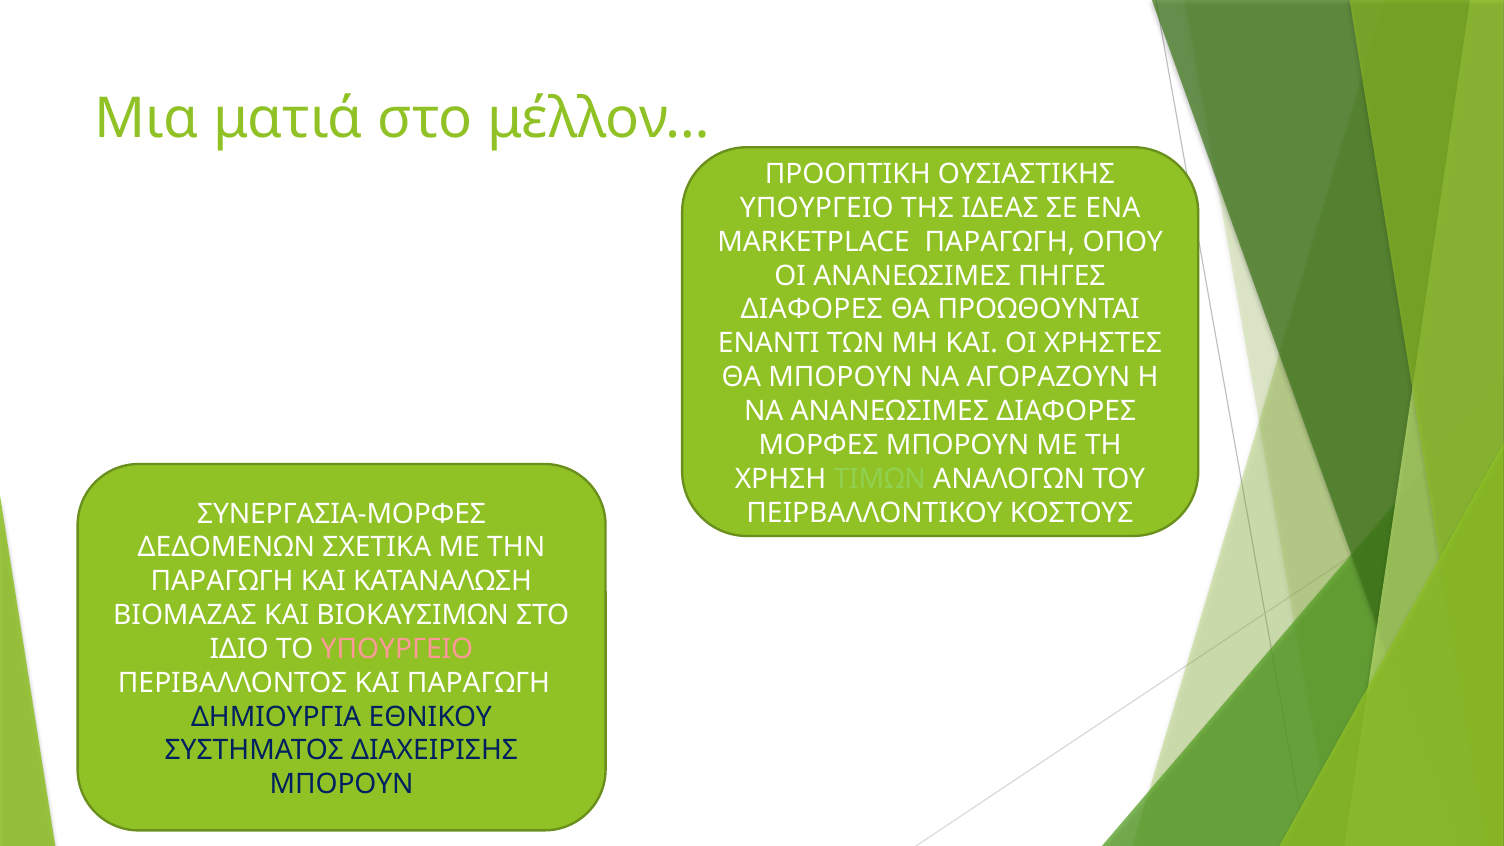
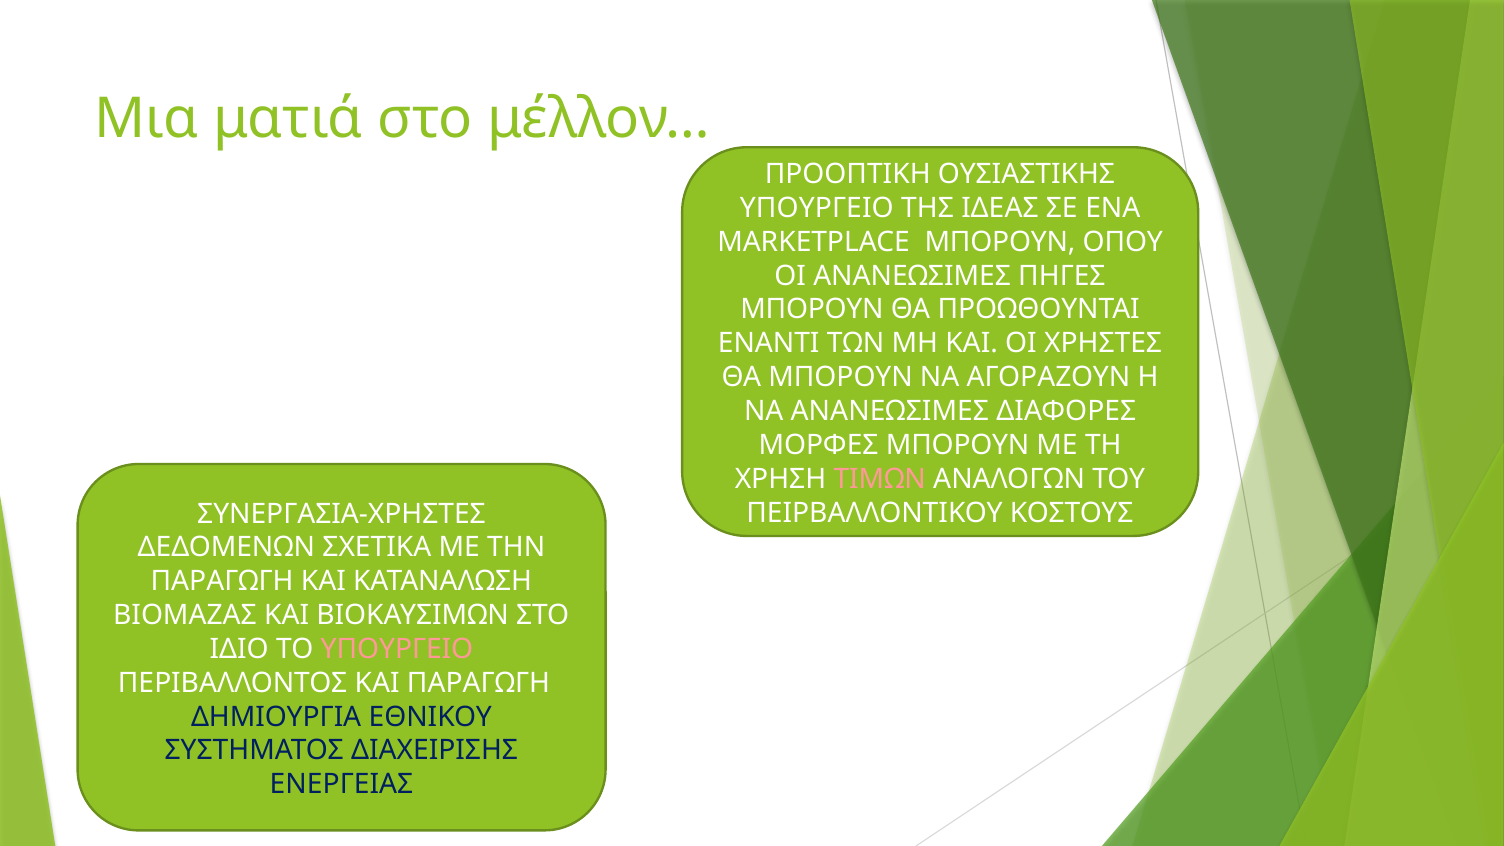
MARKETPLACE ΠΑΡΑΓΩΓΗ: ΠΑΡΑΓΩΓΗ -> ΜΠΟΡΟΥΝ (1000, 242)
ΔΙΑΦΟΡΕΣ: ΔΙΑΦΟΡΕΣ -> ΜΠΟΡΟΥΝ (812, 310)
ΤΙΜΩΝ colour: light green -> pink (880, 479)
ΣΥΝΕΡΓΑΣΙΑ-ΜΟΡΦΕΣ: ΣΥΝΕΡΓΑΣΙΑ-ΜΟΡΦΕΣ -> ΣΥΝΕΡΓΑΣΙΑ-ΧΡΗΣΤΕΣ (342, 514)
ΜΠΟΡΟΥΝ: ΜΠΟΡΟΥΝ -> ΕΝΕΡΓΕΙΑΣ (342, 785)
